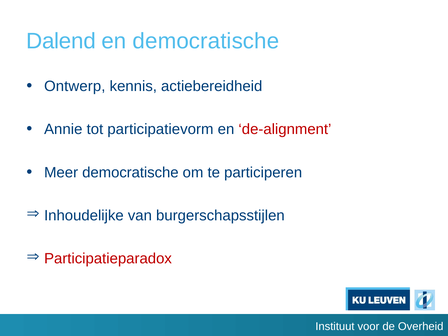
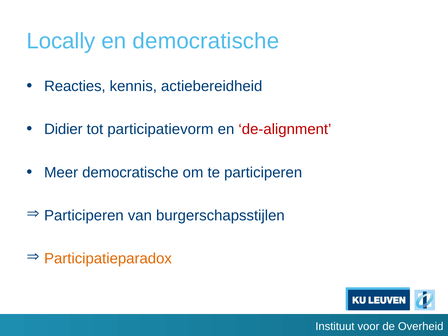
Dalend: Dalend -> Locally (61, 41)
Ontwerp: Ontwerp -> Reacties (75, 86)
Annie: Annie -> Didier (63, 129)
Inhoudelijke: Inhoudelijke -> Participeren (84, 215)
Participatieparadox colour: red -> orange (108, 259)
